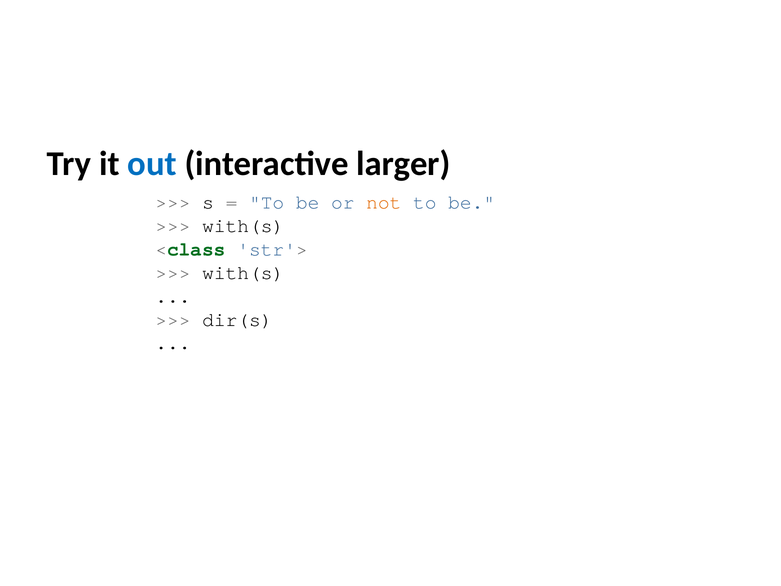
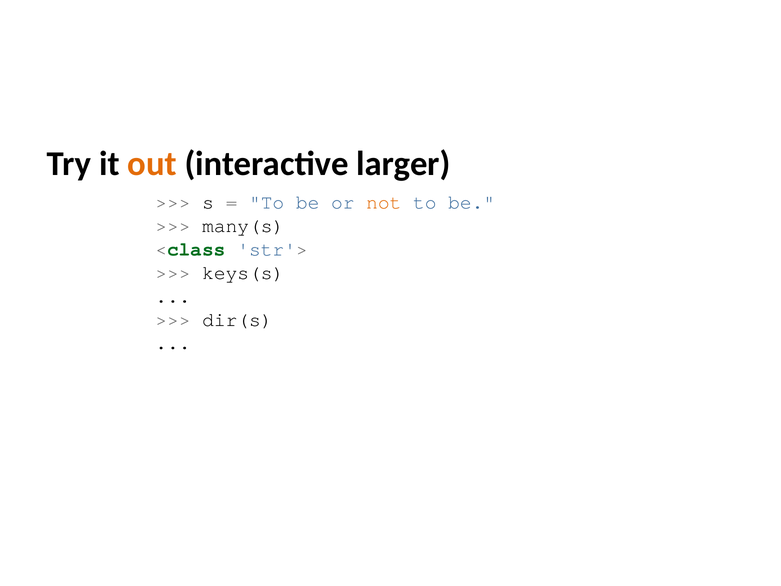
out colour: blue -> orange (152, 164)
with(s: with(s -> many(s (243, 226)
with(s: with(s -> keys(s (243, 273)
